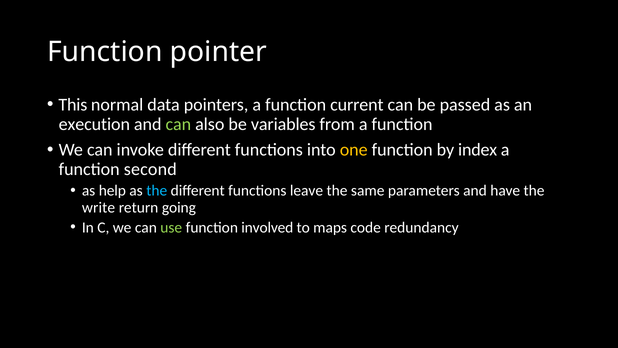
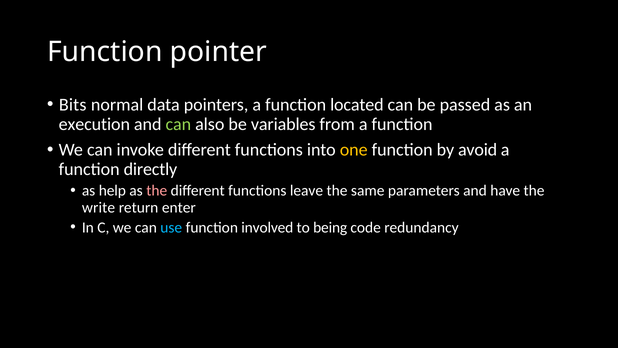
This: This -> Bits (73, 104)
current: current -> located (357, 104)
index: index -> avoid (478, 150)
second: second -> directly (150, 169)
the colour: light blue -> pink (157, 191)
going: going -> enter (179, 207)
use colour: light green -> light blue (171, 227)
maps: maps -> being (330, 227)
